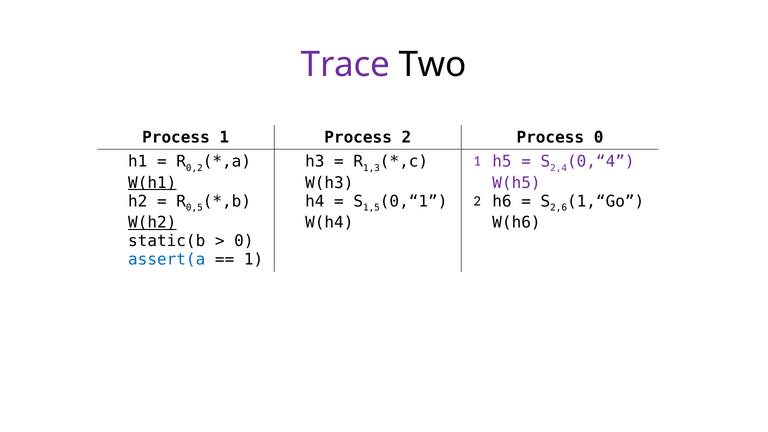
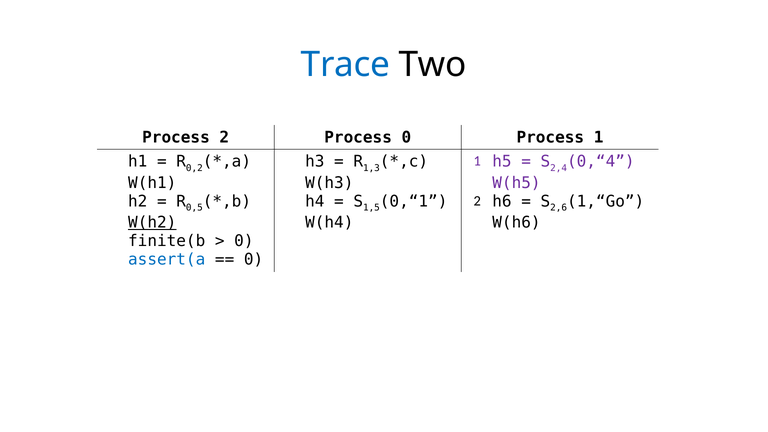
Trace colour: purple -> blue (346, 65)
Process 1: 1 -> 2 (224, 137)
Process 2: 2 -> 0 (406, 137)
Process 0: 0 -> 1 (599, 137)
W(h1 underline: present -> none (152, 183)
static(b: static(b -> finite(b (167, 241)
1: 1 -> 0 (254, 260)
